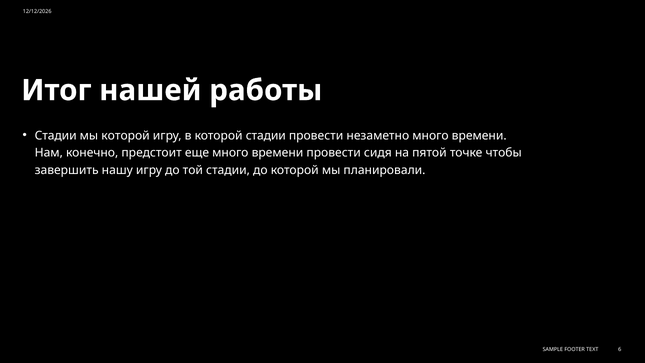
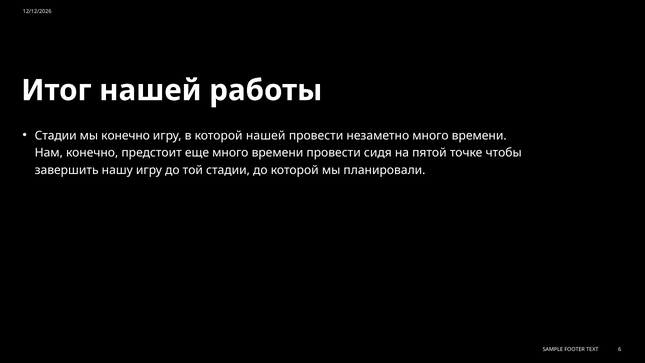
мы которой: которой -> конечно (126, 135)
которой стадии: стадии -> нашей (266, 135)
